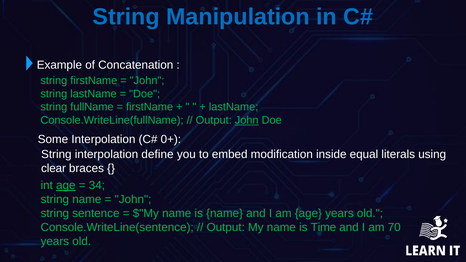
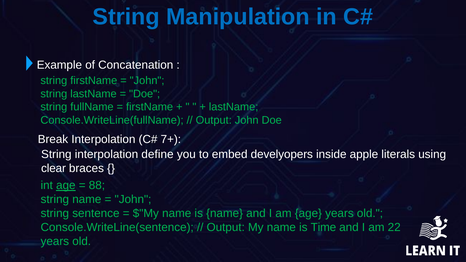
John underline: present -> none (247, 120)
Some: Some -> Break (53, 139)
0+: 0+ -> 7+ (171, 139)
modification: modification -> develyopers (282, 154)
equal: equal -> apple (364, 154)
34: 34 -> 88 (97, 186)
70: 70 -> 22 (394, 228)
